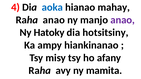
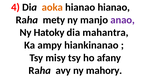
aoka colour: blue -> orange (52, 7)
hianao mahay: mahay -> hianao (114, 7)
Raha anao: anao -> mety (54, 20)
hotsitsiny: hotsitsiny -> mahantra (105, 33)
mamita: mamita -> mahory (104, 71)
